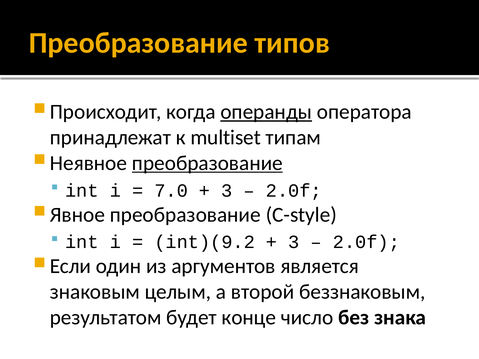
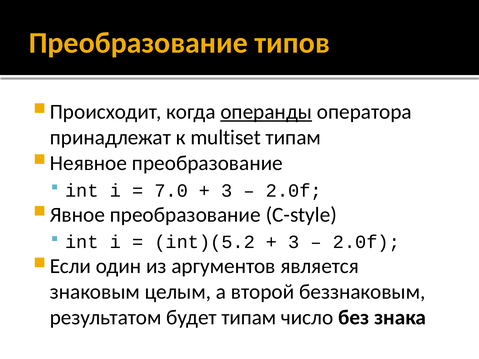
преобразование underline: present -> none (207, 163)
int)(9.2: int)(9.2 -> int)(5.2 (205, 242)
будет конце: конце -> типам (249, 318)
